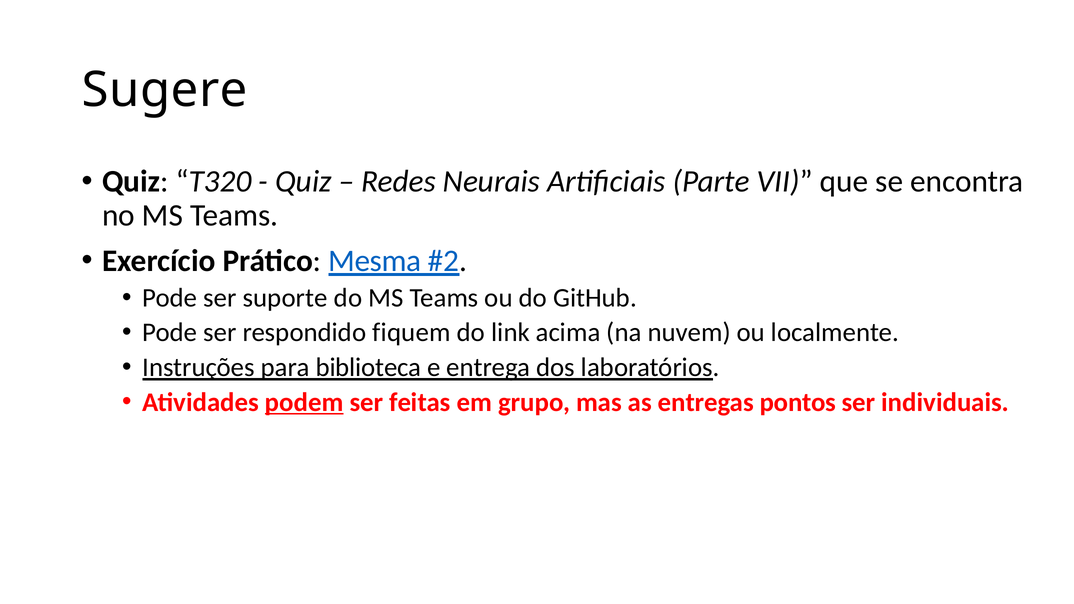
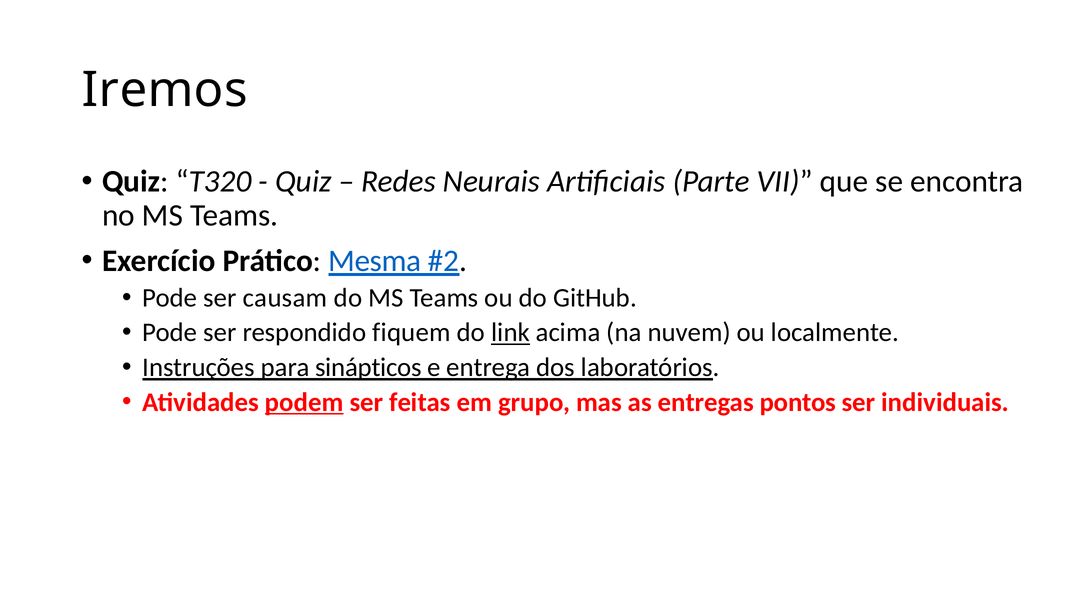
Sugere: Sugere -> Iremos (165, 90)
suporte: suporte -> causam (285, 298)
link underline: none -> present (511, 333)
biblioteca: biblioteca -> sinápticos (368, 368)
